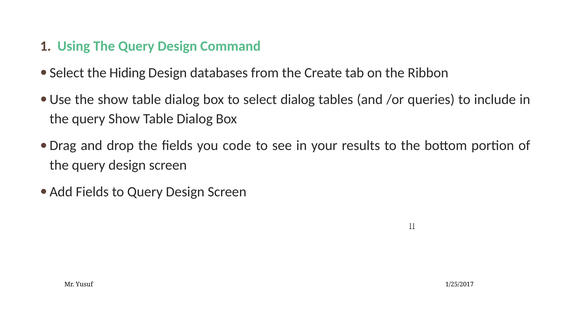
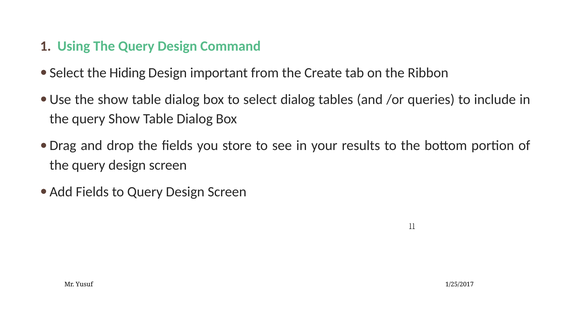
databases: databases -> important (219, 73)
code: code -> store (237, 146)
